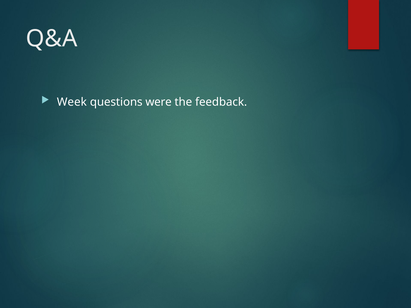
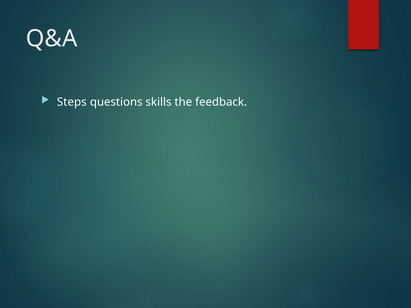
Week: Week -> Steps (72, 102)
were: were -> skills (159, 102)
